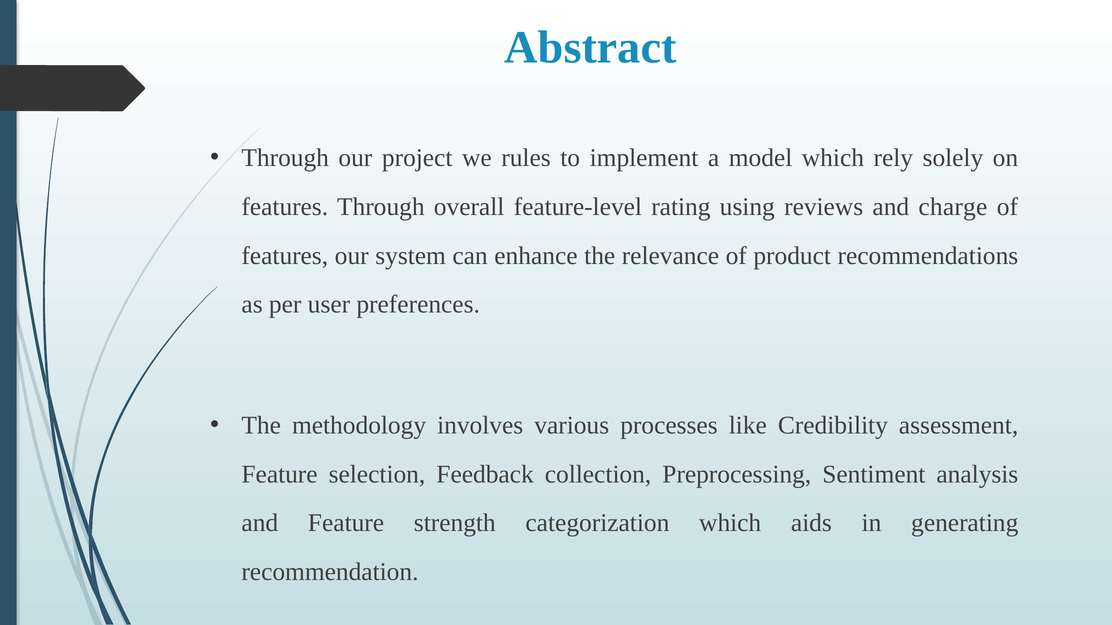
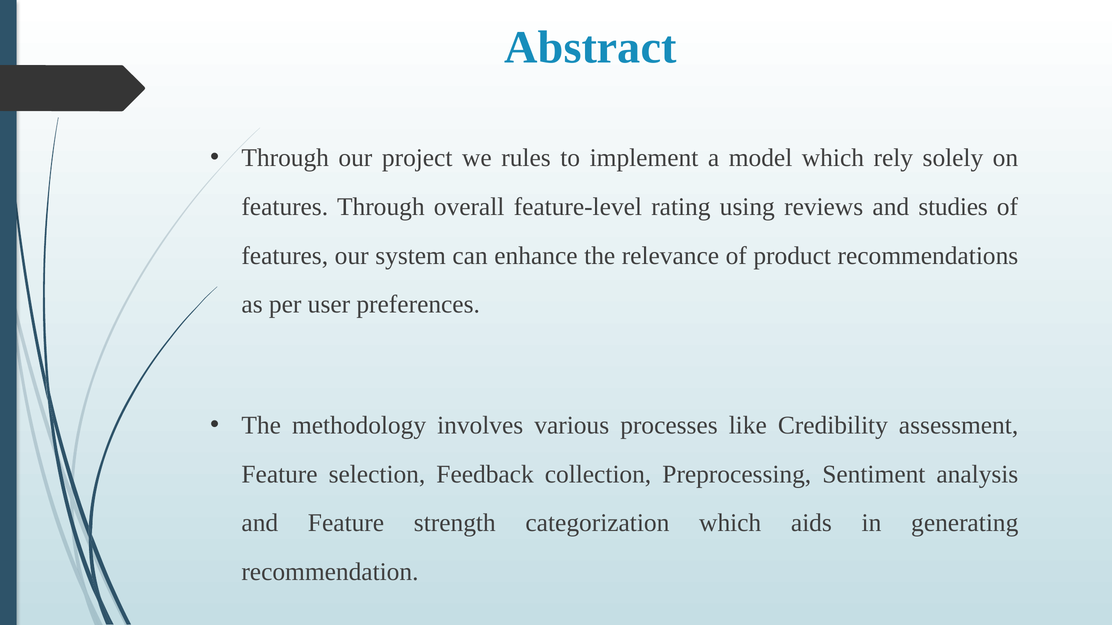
charge: charge -> studies (953, 207)
